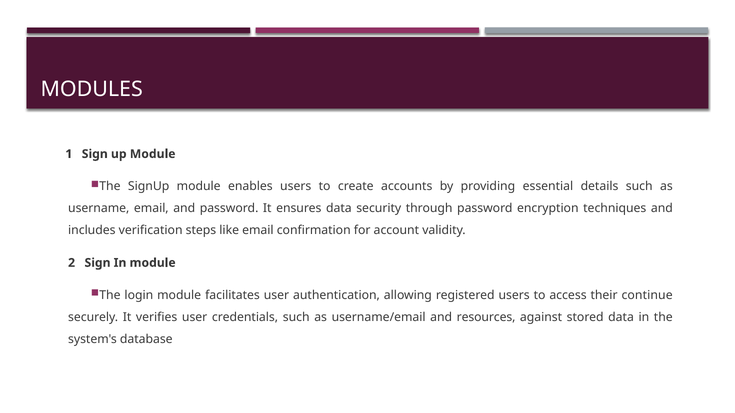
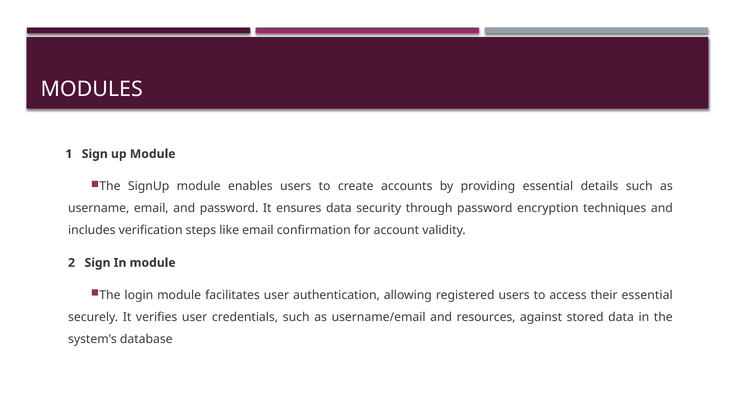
their continue: continue -> essential (647, 295)
